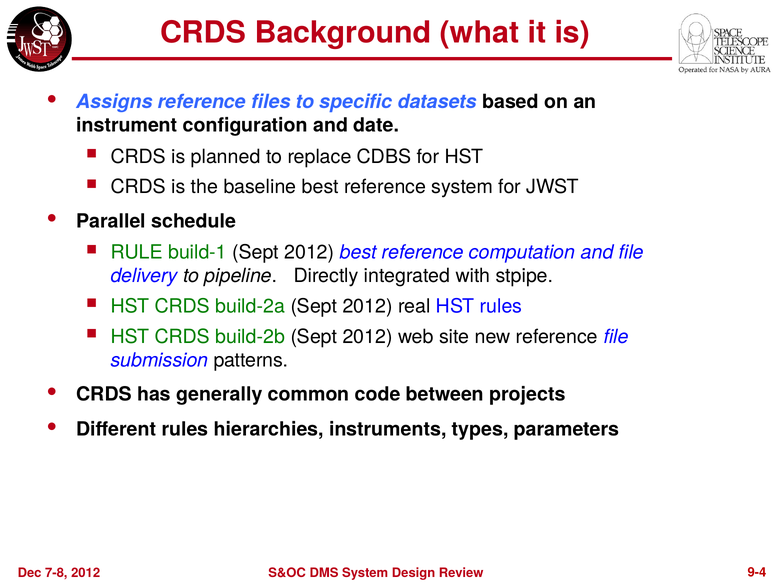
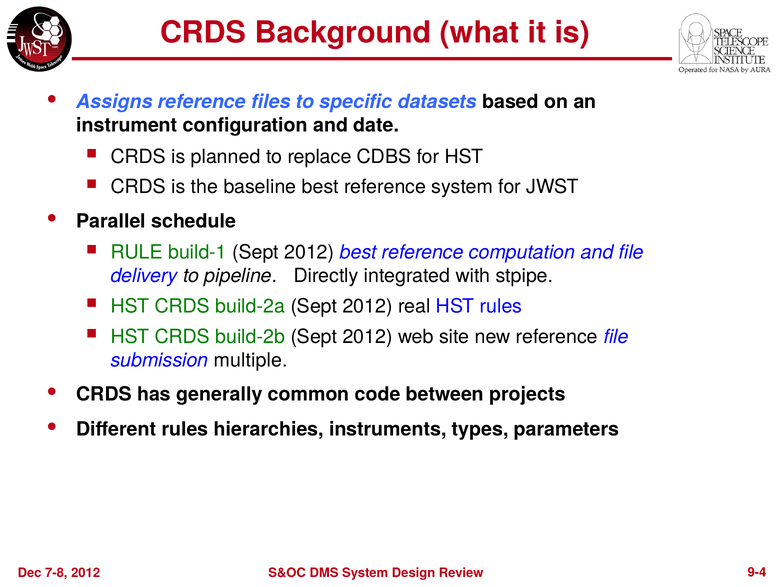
patterns: patterns -> multiple (251, 360)
